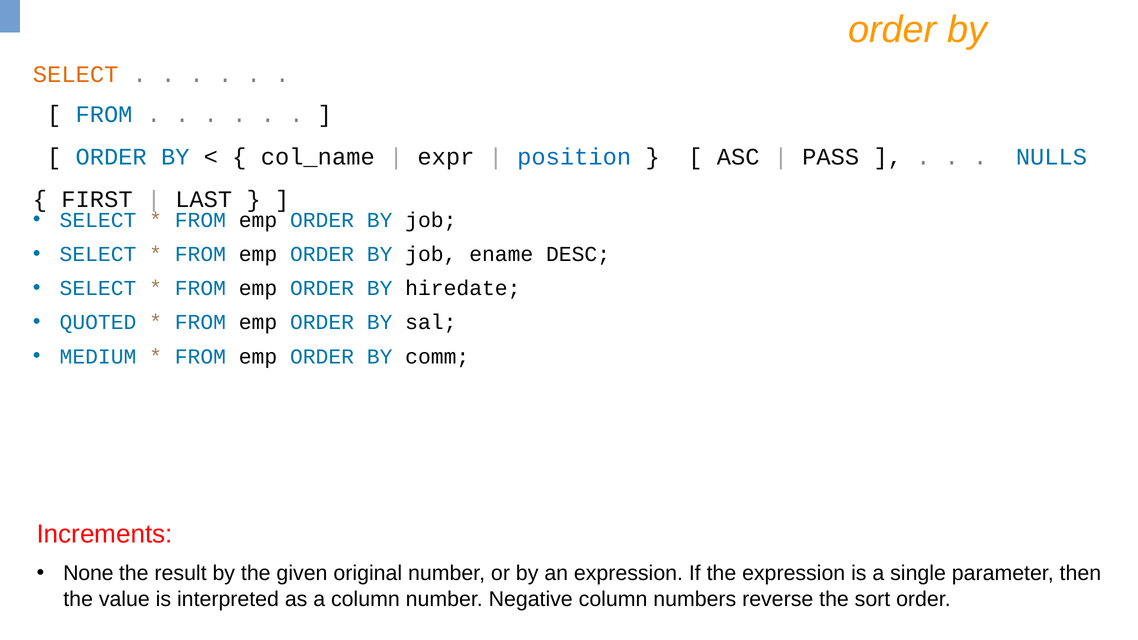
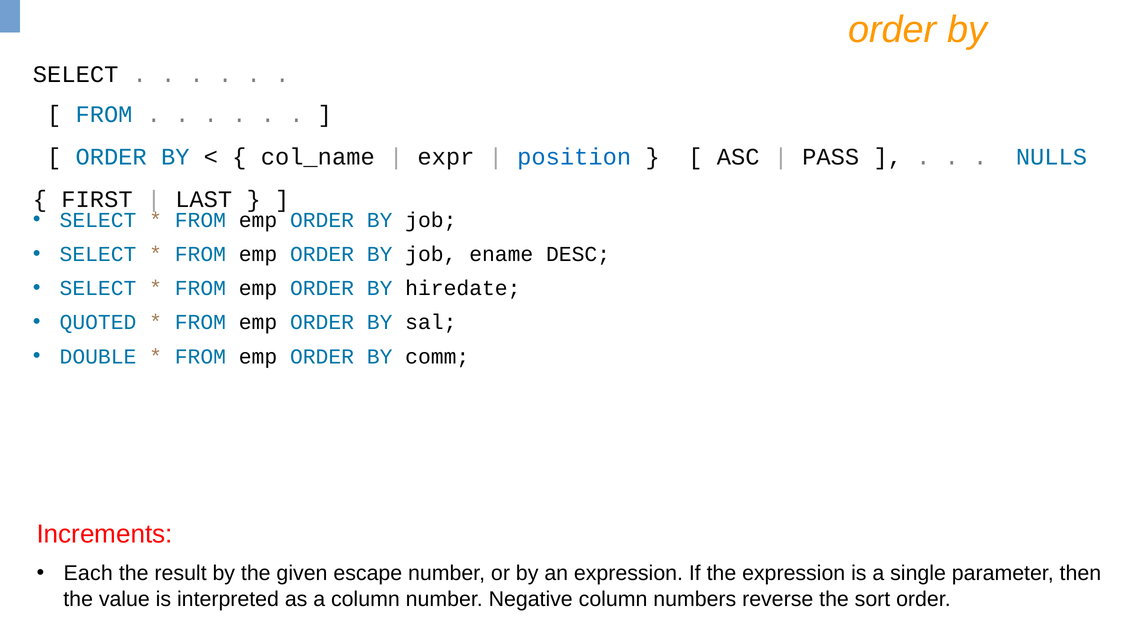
SELECT colour: orange -> black (76, 74)
MEDIUM: MEDIUM -> DOUBLE (98, 357)
None: None -> Each (88, 574)
original: original -> escape (368, 574)
